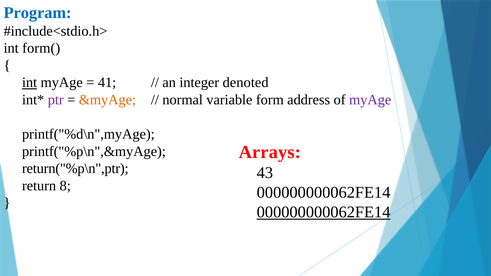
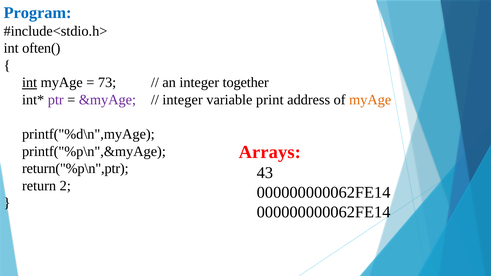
form(: form( -> often( (41, 48)
41: 41 -> 73 (107, 83)
denoted: denoted -> together (246, 83)
&myAge colour: orange -> purple (107, 100)
normal: normal -> integer (183, 100)
form: form -> print (270, 100)
myAge colour: purple -> orange (370, 100)
8: 8 -> 2 (65, 186)
000000000062FE14 underline: present -> none (324, 212)
